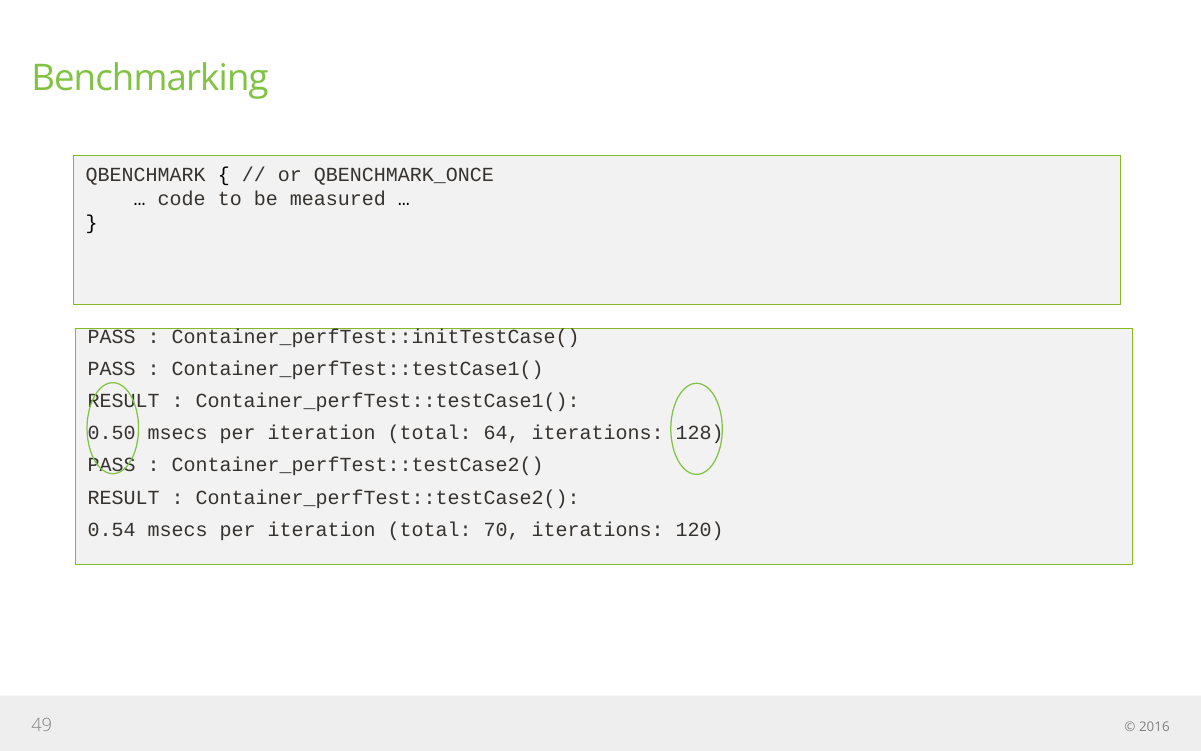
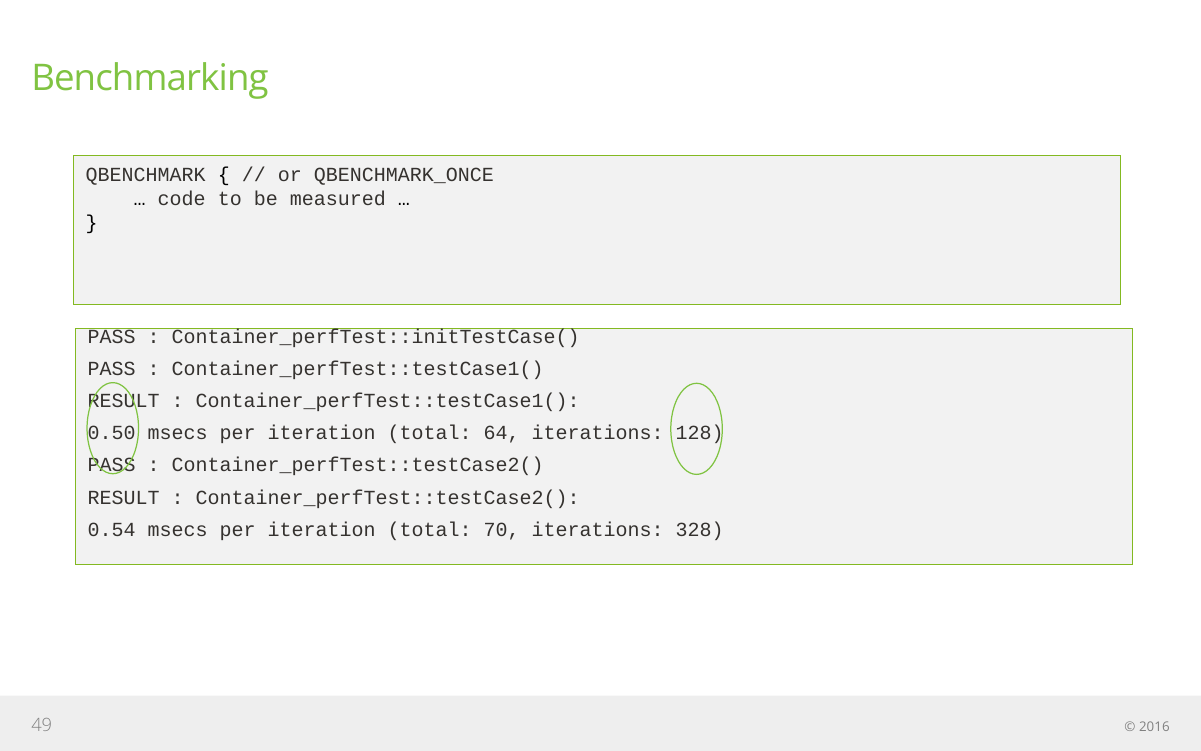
120: 120 -> 328 (700, 529)
